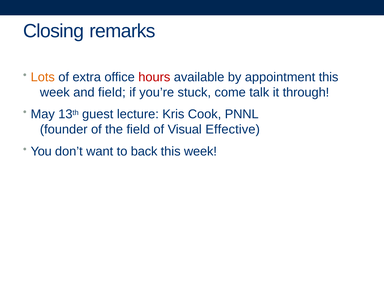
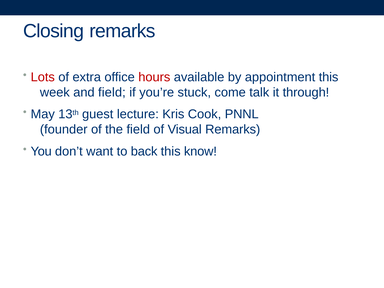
Lots colour: orange -> red (43, 77)
Visual Effective: Effective -> Remarks (233, 129)
week: week -> know (200, 151)
